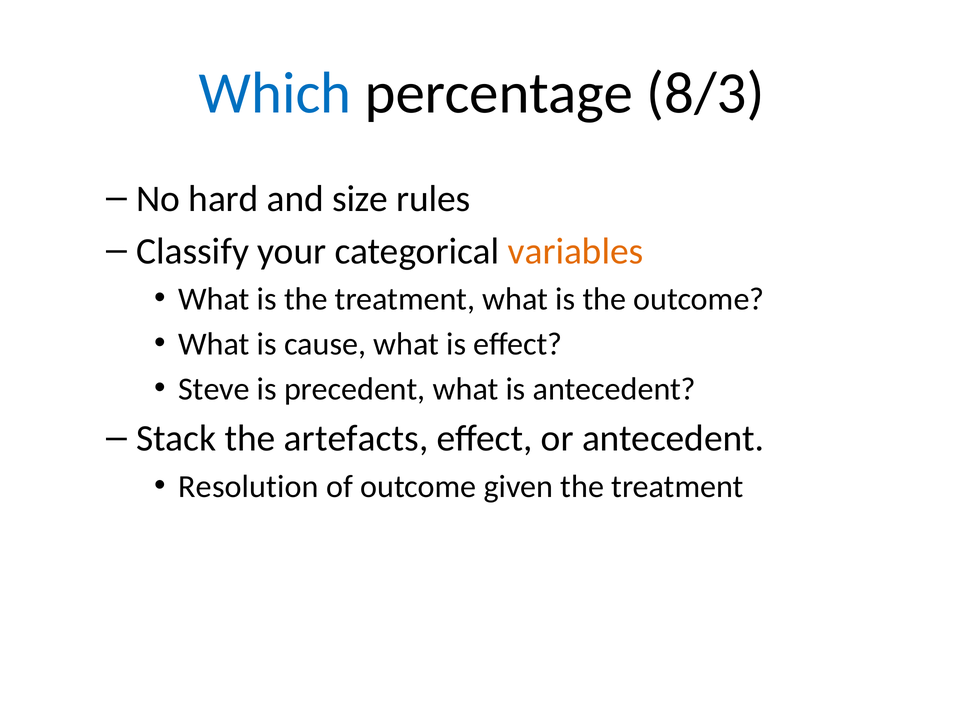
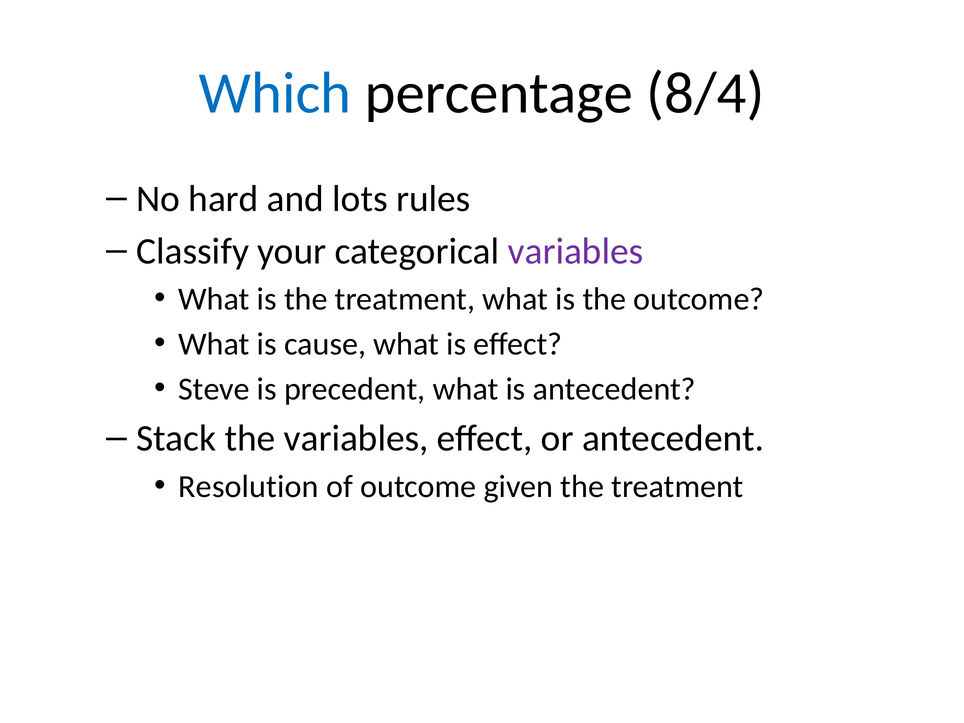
8/3: 8/3 -> 8/4 (705, 93)
size: size -> lots (360, 199)
variables colour: orange -> purple (576, 251)
the artefacts: artefacts -> variables (356, 439)
